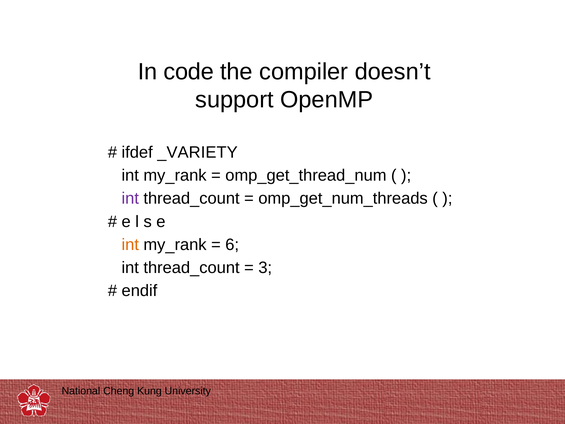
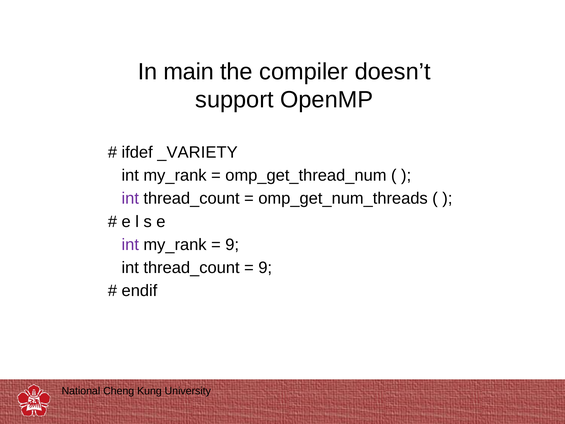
code: code -> main (189, 72)
int colour: orange -> purple (130, 245)
6: 6 -> 9 (232, 245)
3: 3 -> 9 (265, 268)
